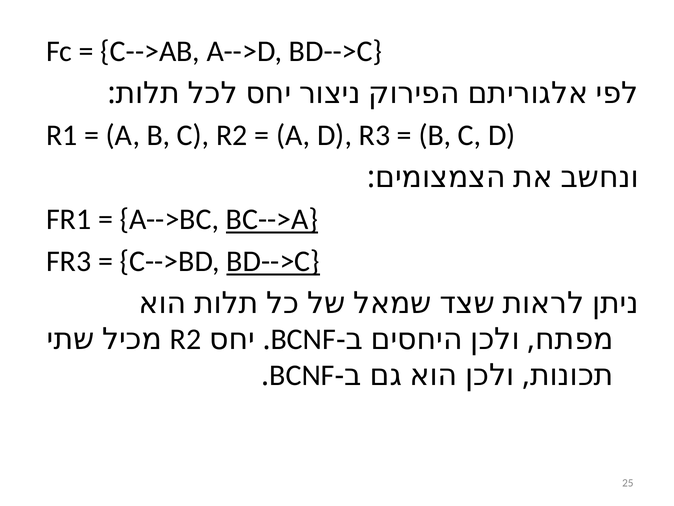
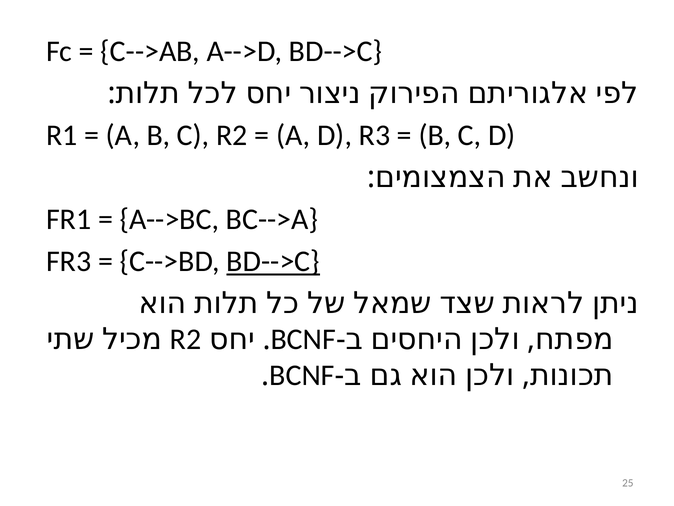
BC-->A underline: present -> none (272, 219)
